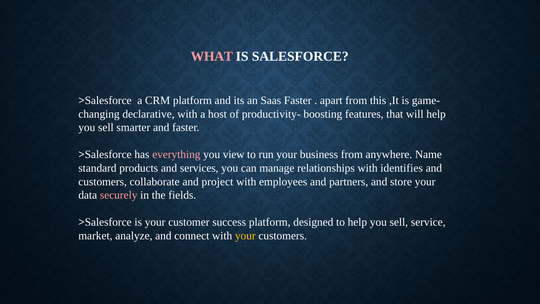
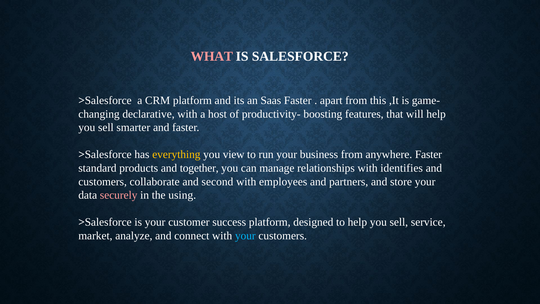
everything colour: pink -> yellow (176, 154)
anywhere Name: Name -> Faster (428, 154)
services: services -> together (199, 168)
project: project -> second (217, 181)
fields: fields -> using (182, 195)
your colour: yellow -> light blue (245, 236)
